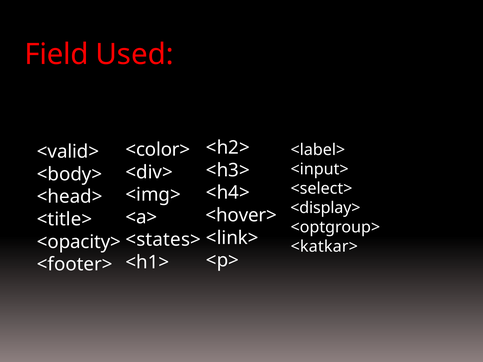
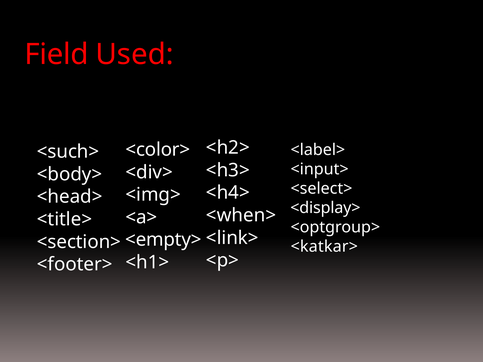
<valid>: <valid> -> <such> (68, 152)
<hover>: <hover> -> <when> (241, 215)
<states>: <states> -> <empty> (163, 240)
<opacity>: <opacity> -> <section> (79, 242)
